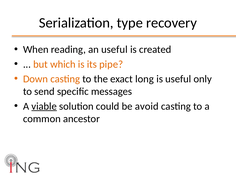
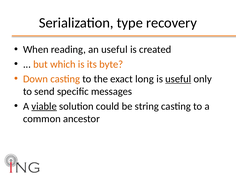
pipe: pipe -> byte (111, 64)
useful underline: none -> present (178, 79)
avoid: avoid -> string (147, 106)
